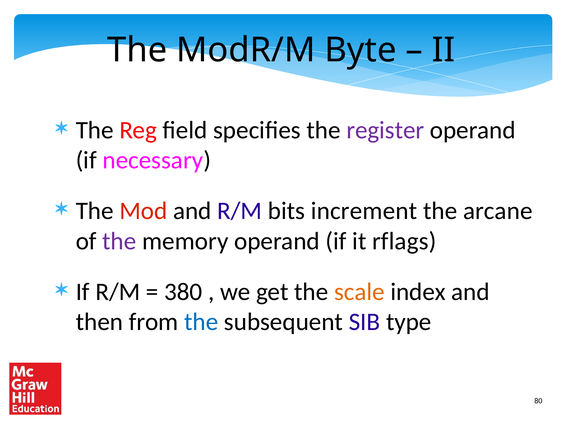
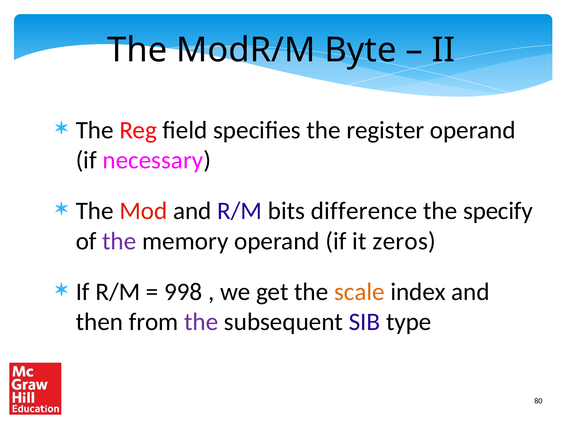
register colour: purple -> black (385, 130)
increment: increment -> difference (364, 211)
arcane: arcane -> specify (498, 211)
rflags: rflags -> zeros (404, 241)
380: 380 -> 998 (183, 292)
the colour: blue -> purple (201, 322)
